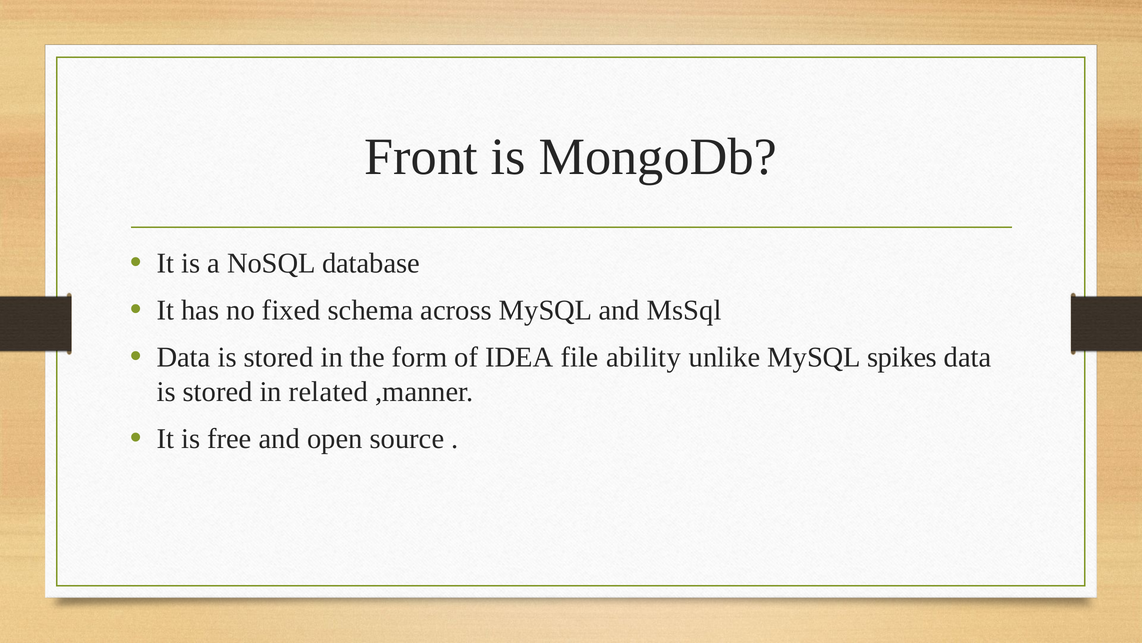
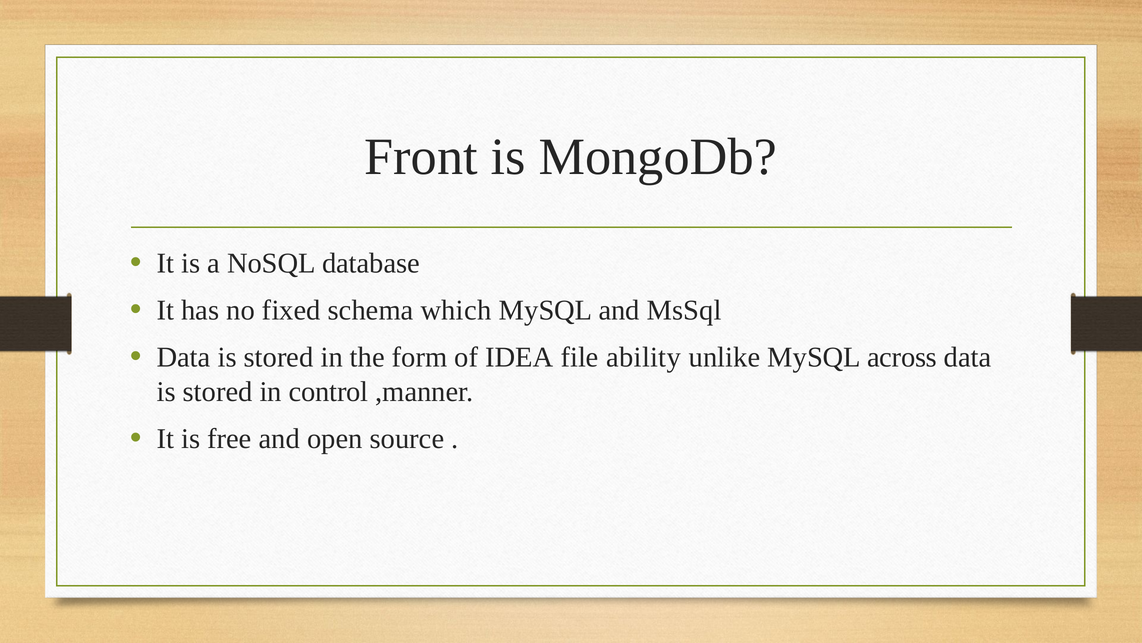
across: across -> which (456, 310)
spikes: spikes -> across (902, 357)
related: related -> control (329, 391)
